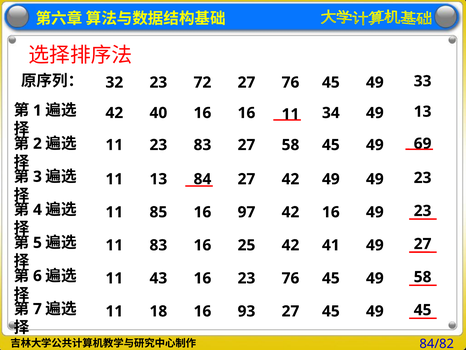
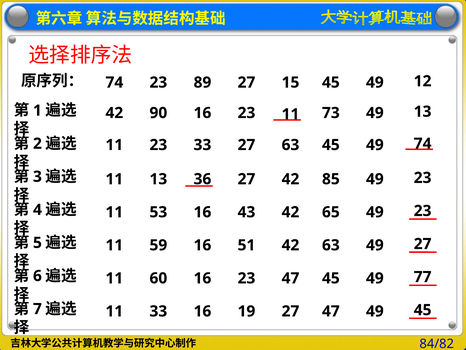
32: 32 -> 74 (114, 82)
72: 72 -> 89 (202, 82)
27 76: 76 -> 15 (290, 82)
33: 33 -> 12 (423, 81)
40: 40 -> 90 (158, 113)
16: 16 -> 23 (246, 113)
34: 34 -> 73 (331, 113)
23 83: 83 -> 33 (202, 145)
27 58: 58 -> 63 (290, 145)
45 69: 69 -> 74 (423, 143)
84: 84 -> 36 (202, 179)
42 49: 49 -> 85 (331, 179)
85: 85 -> 53 (158, 212)
97: 97 -> 43 (246, 212)
42 16: 16 -> 65 (331, 212)
11 83: 83 -> 59 (158, 245)
25: 25 -> 51 (246, 245)
42 41: 41 -> 63 (331, 245)
43: 43 -> 60 (158, 278)
23 76: 76 -> 47 (290, 278)
45 58: 58 -> 77 (423, 277)
11 18: 18 -> 33 (158, 311)
93: 93 -> 19 (246, 311)
27 45: 45 -> 47 (331, 311)
